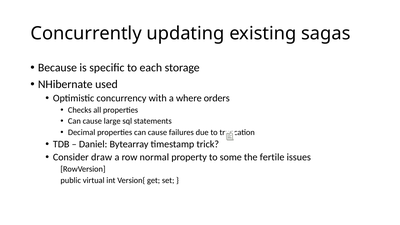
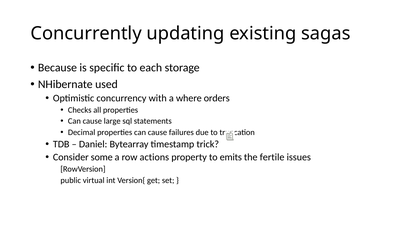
draw: draw -> some (102, 157)
normal: normal -> actions (154, 157)
some: some -> emits (231, 157)
